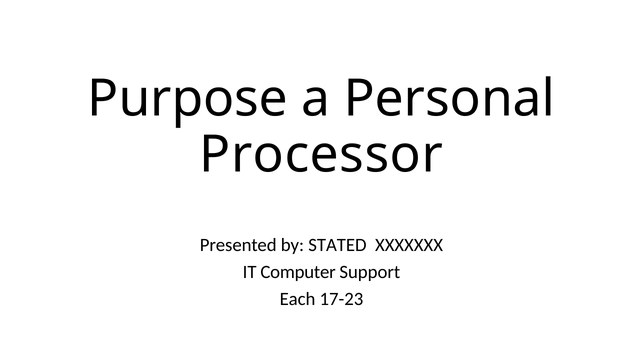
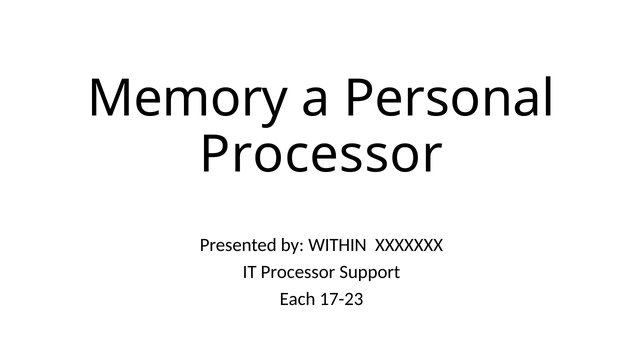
Purpose: Purpose -> Memory (188, 99)
STATED: STATED -> WITHIN (337, 245)
IT Computer: Computer -> Processor (298, 272)
